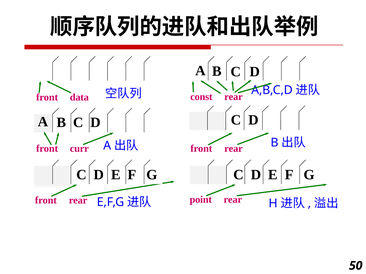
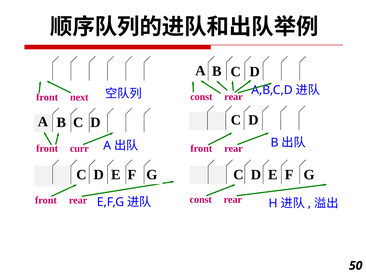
data: data -> next (79, 97)
point: point -> const (201, 200)
